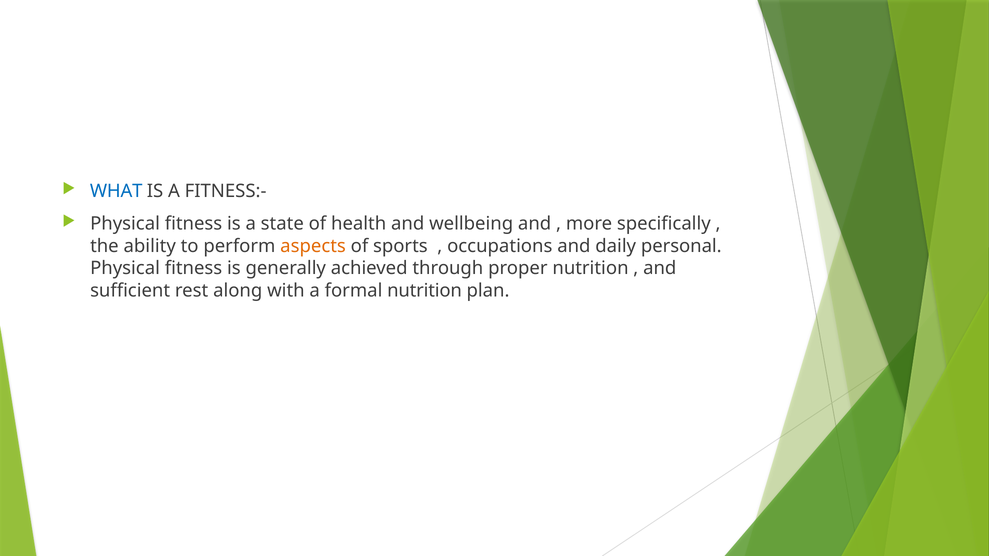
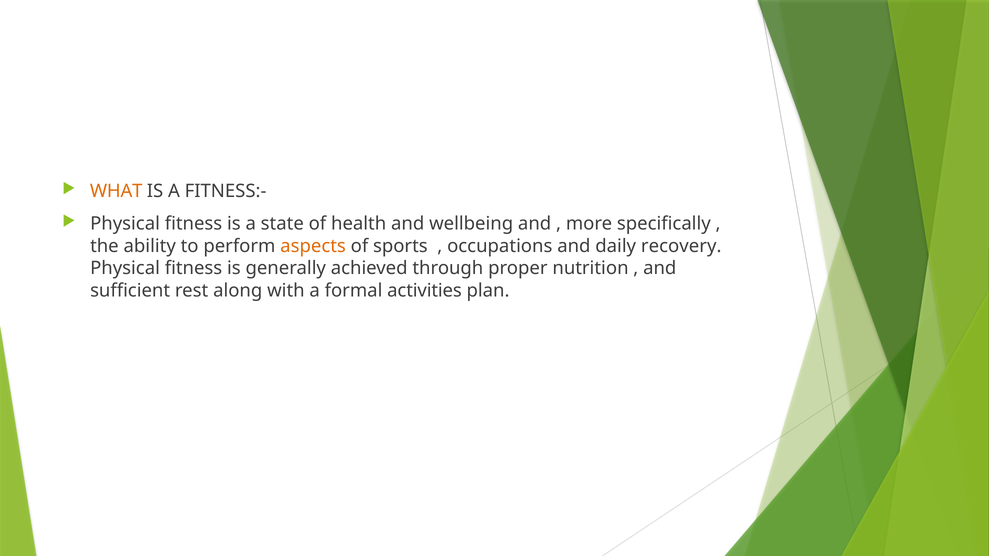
WHAT colour: blue -> orange (116, 191)
personal: personal -> recovery (681, 246)
formal nutrition: nutrition -> activities (425, 291)
